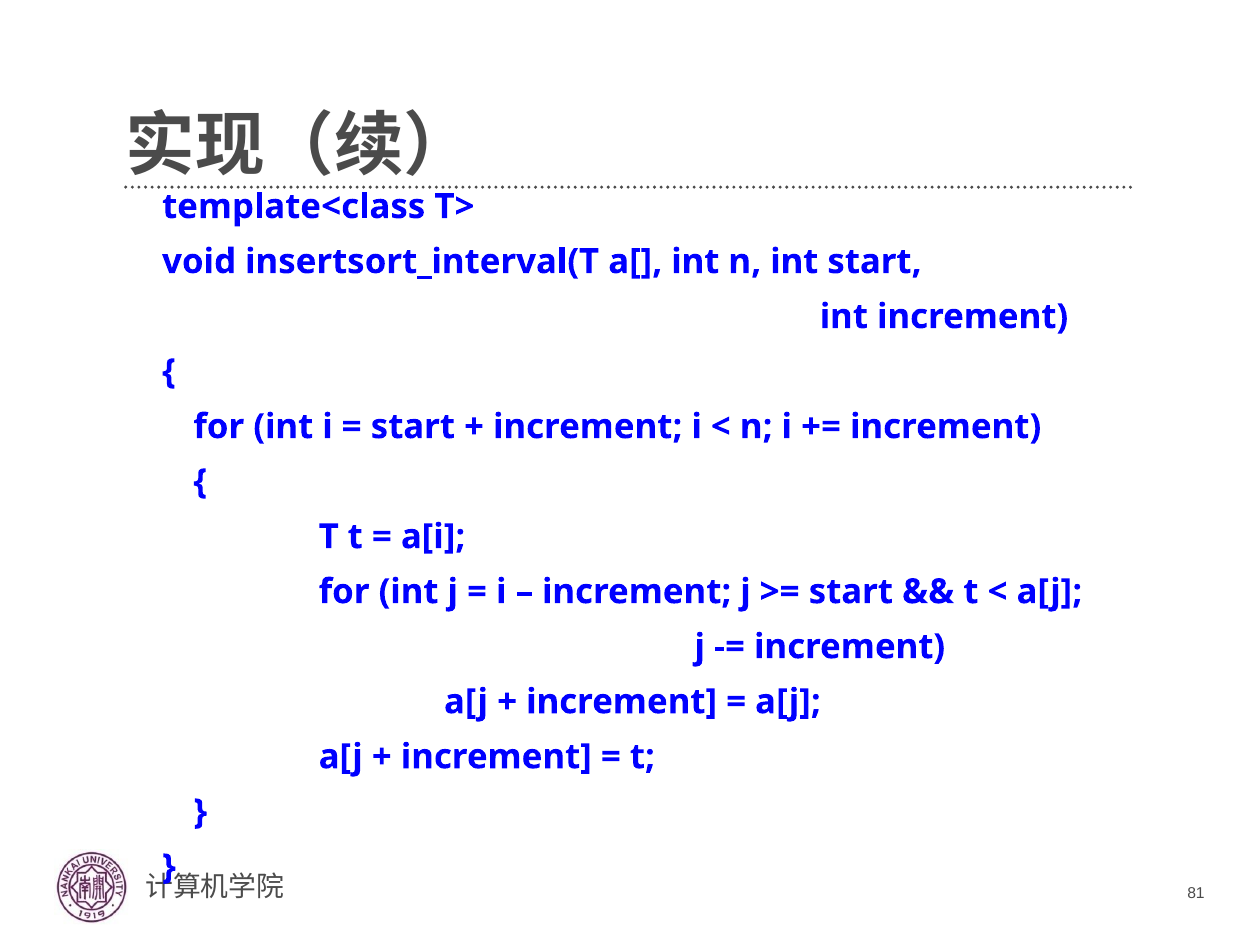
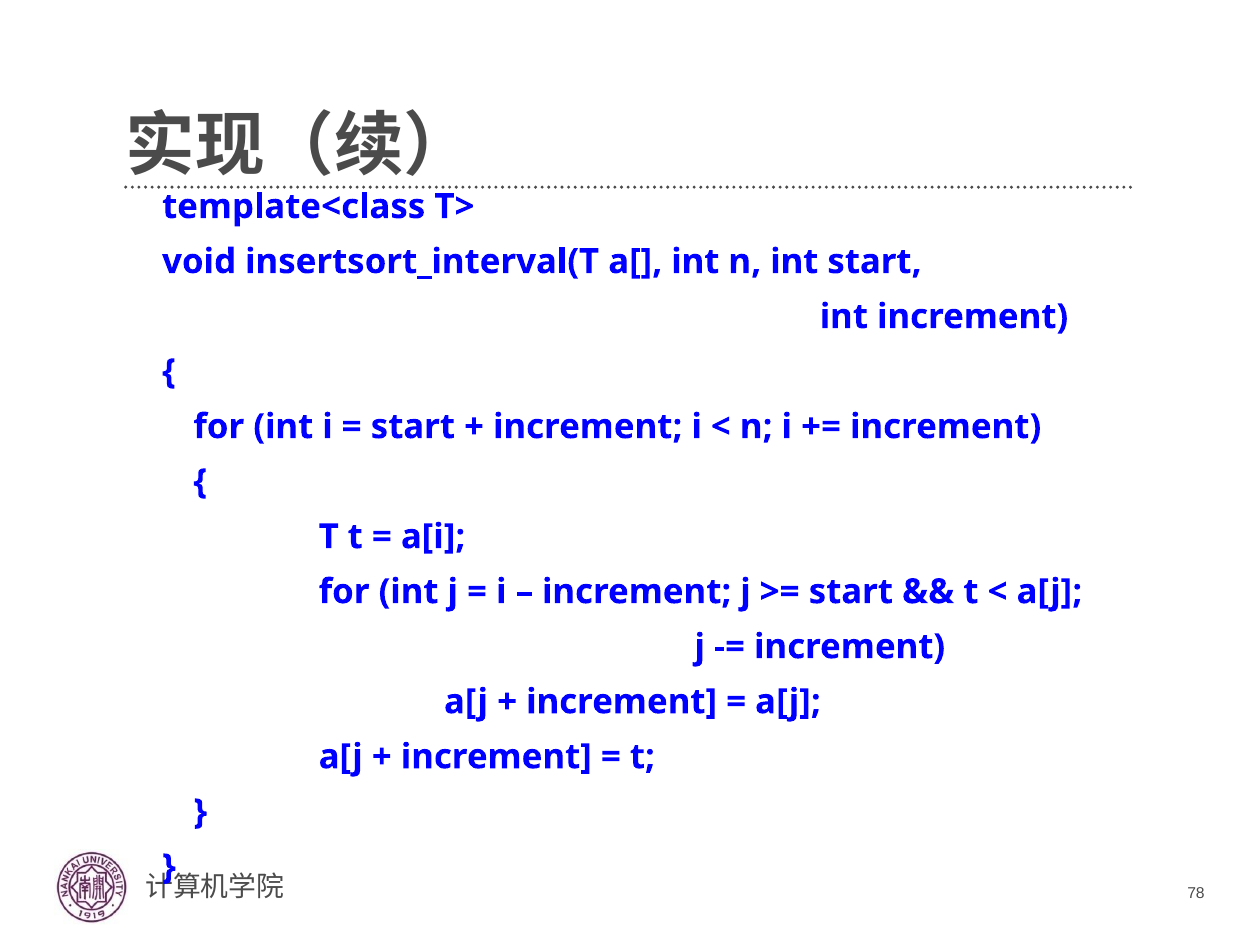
81: 81 -> 78 (1196, 893)
